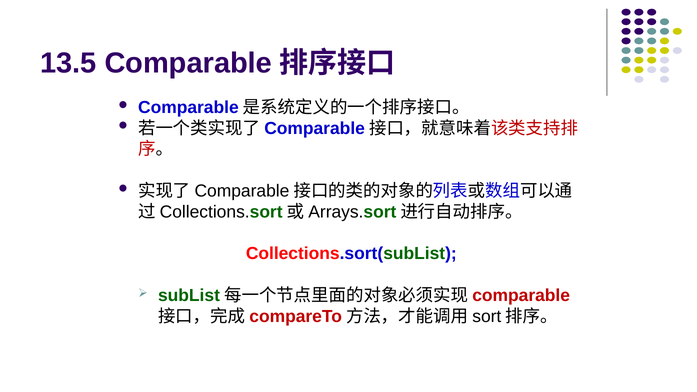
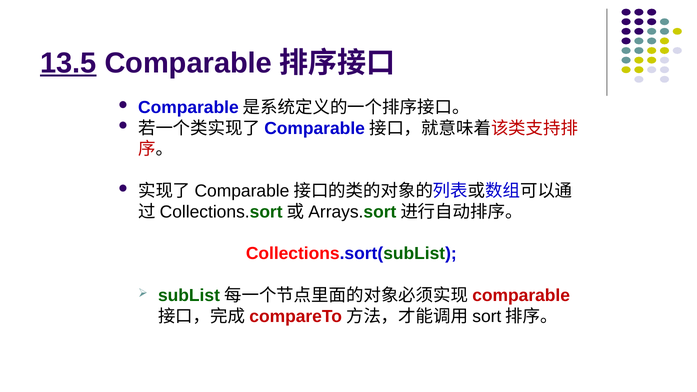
13.5 underline: none -> present (68, 63)
